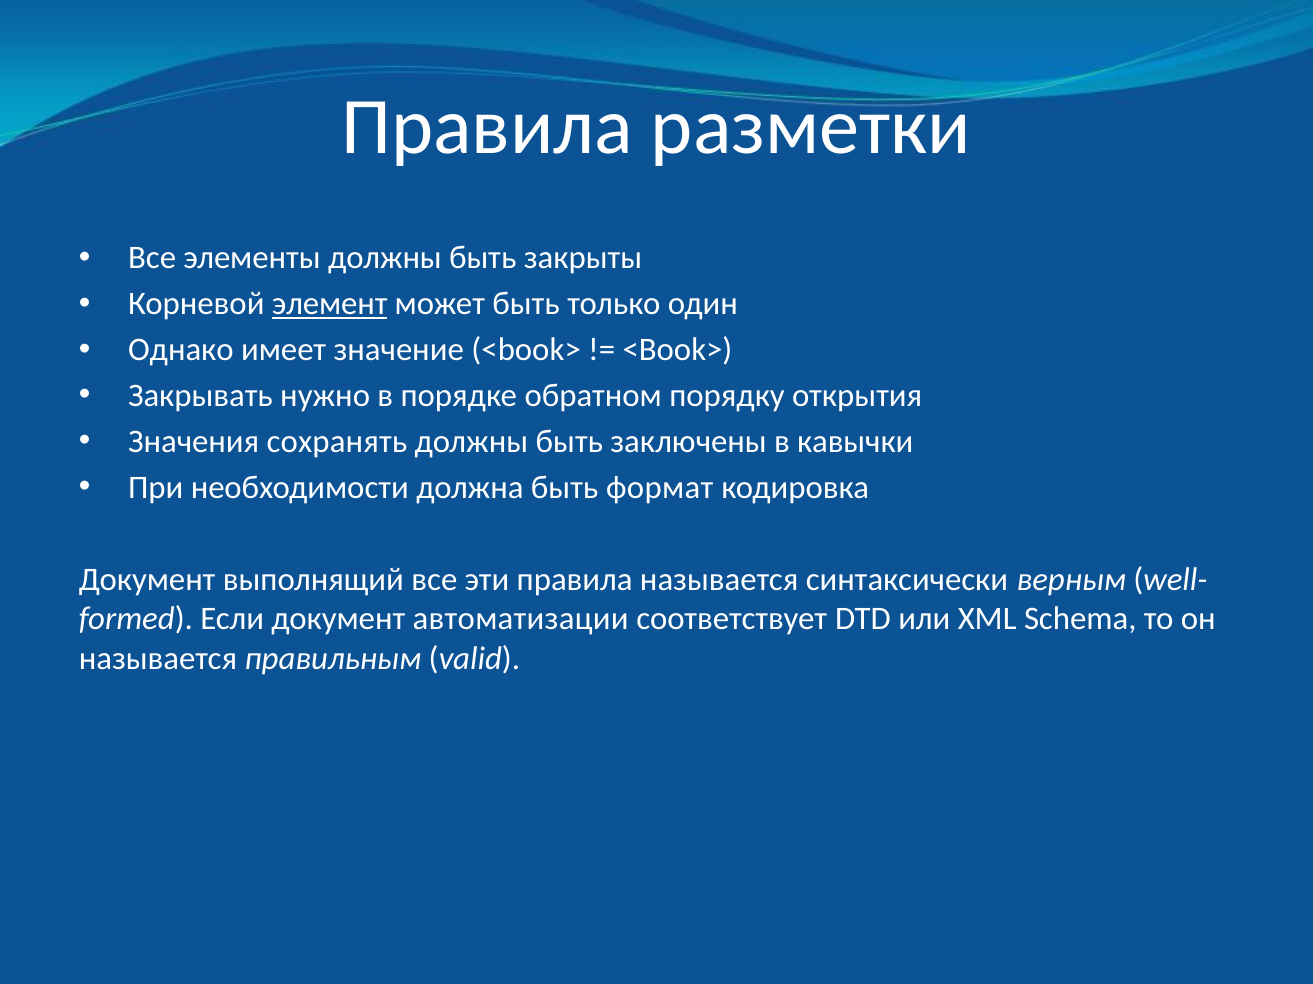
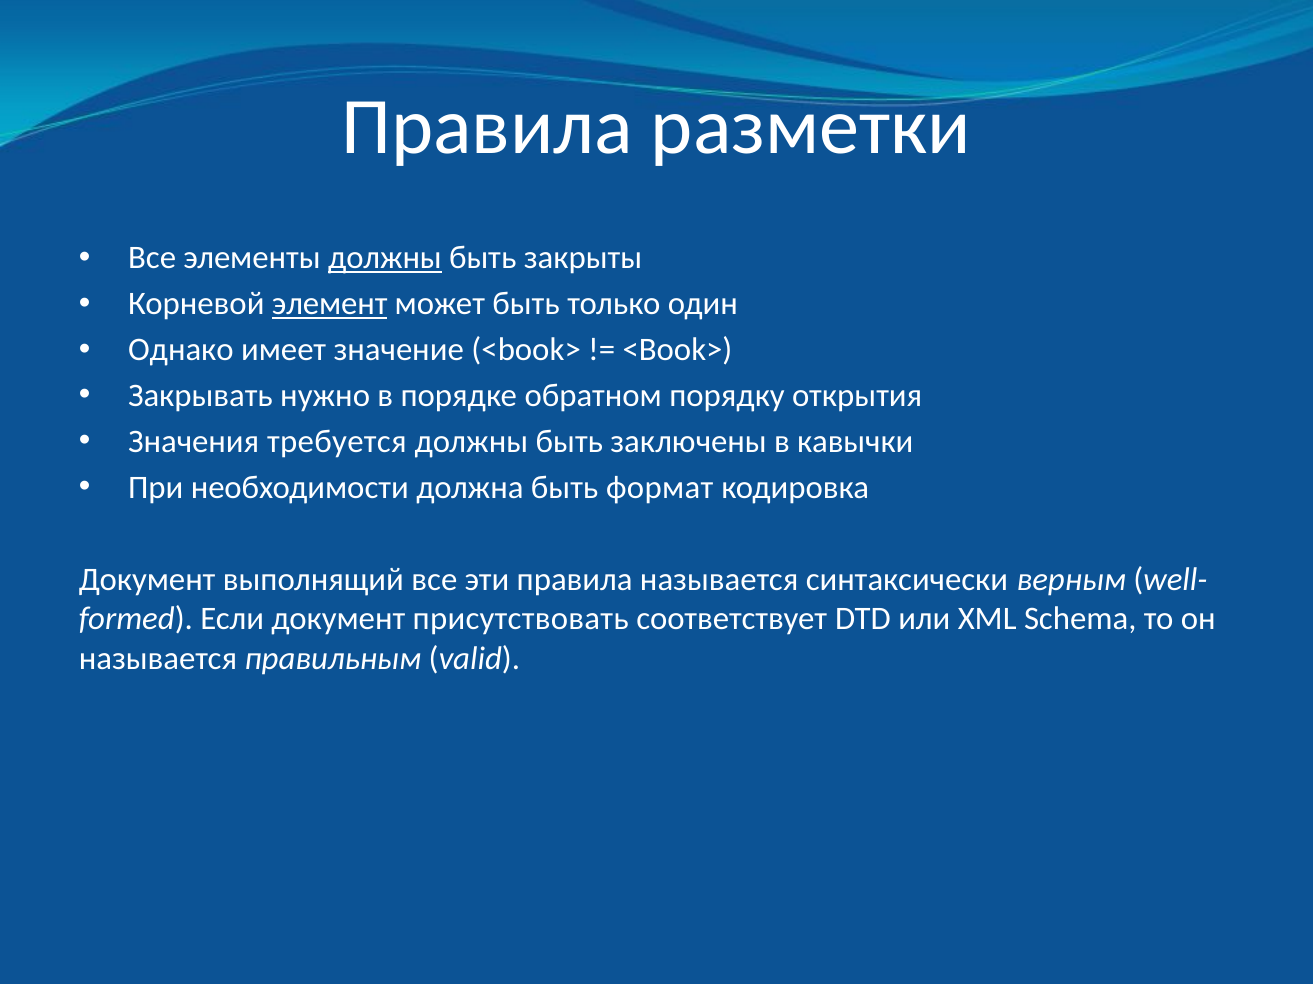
должны underline: none -> present (385, 258)
сохранять: сохранять -> требуется (337, 442)
автоматизации: автоматизации -> присутствовать (521, 619)
